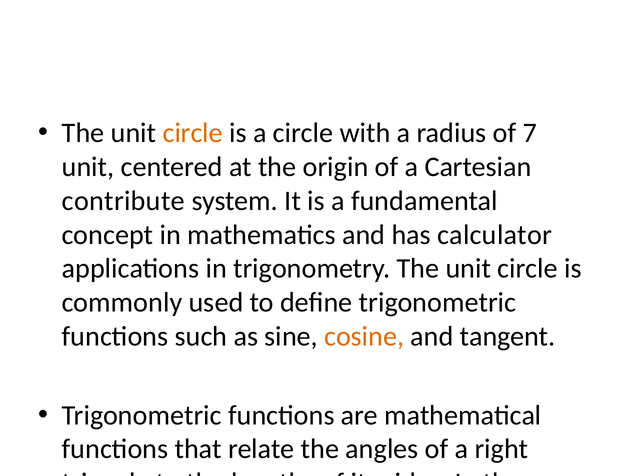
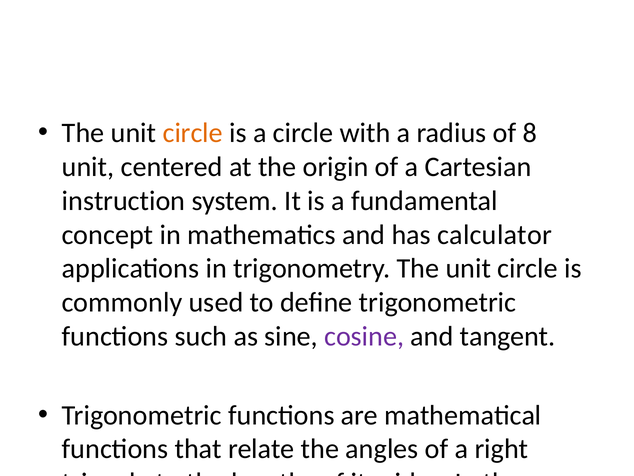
7: 7 -> 8 (530, 133)
contribute: contribute -> instruction (124, 201)
cosine colour: orange -> purple (364, 336)
